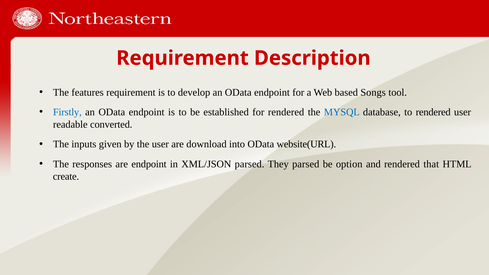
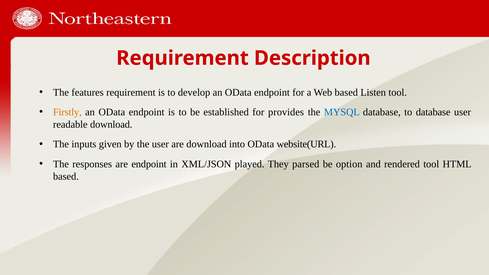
Songs: Songs -> Listen (373, 92)
Firstly colour: blue -> orange (67, 112)
for rendered: rendered -> provides (286, 112)
to rendered: rendered -> database (433, 112)
readable converted: converted -> download (111, 124)
XML/JSON parsed: parsed -> played (250, 164)
rendered that: that -> tool (431, 164)
create: create -> based (66, 176)
